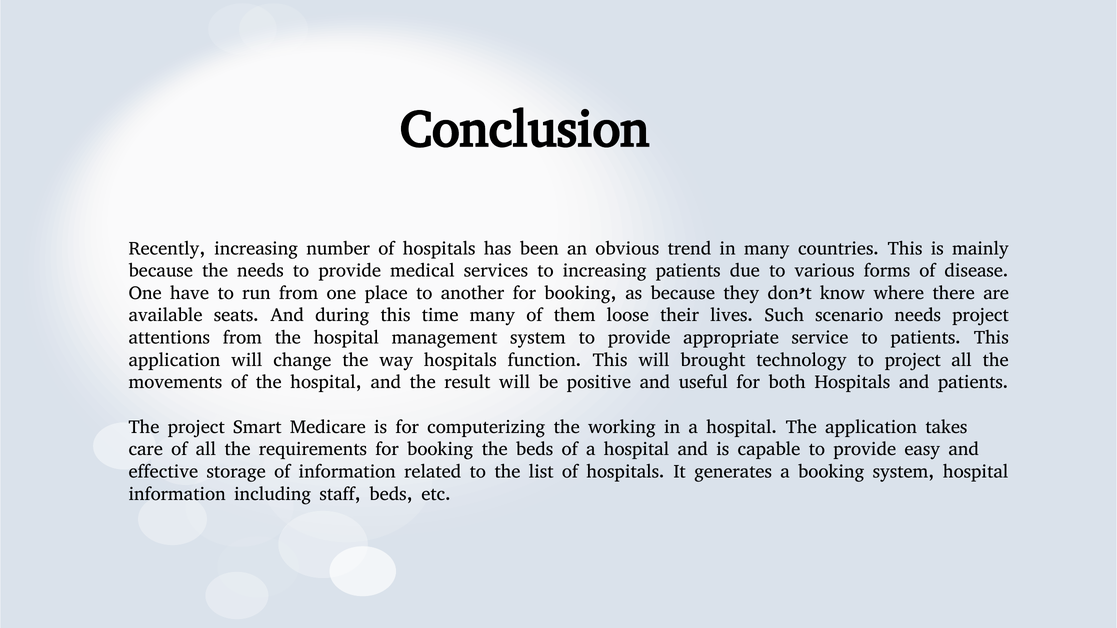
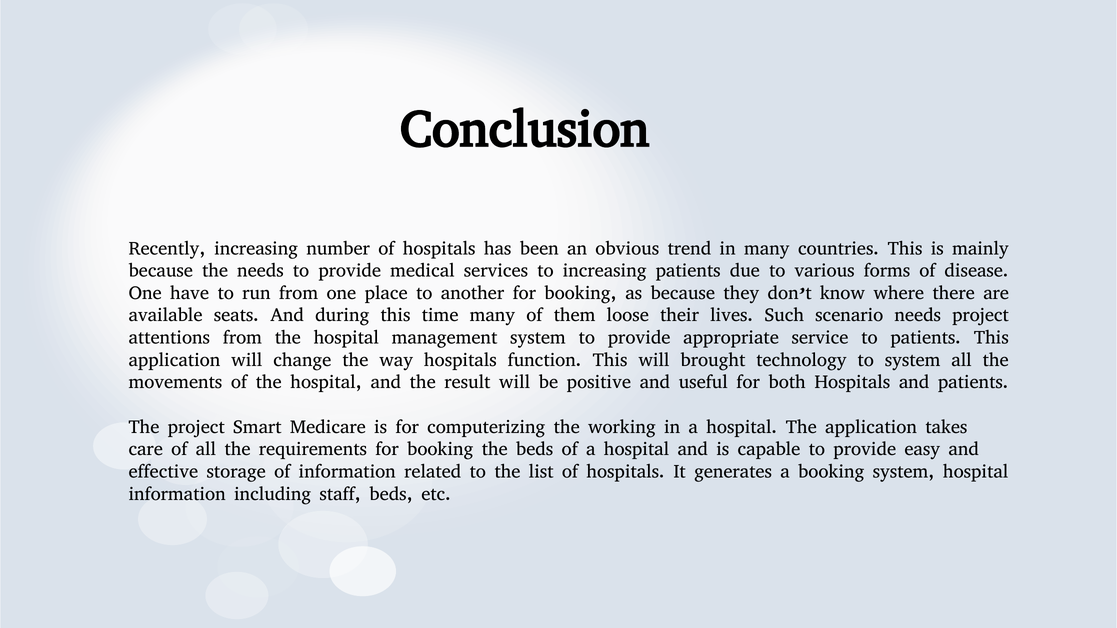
to project: project -> system (913, 360)
